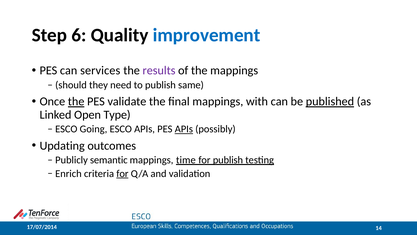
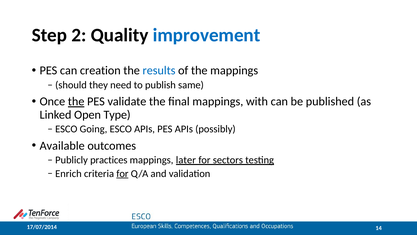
6: 6 -> 2 (79, 35)
services: services -> creation (100, 71)
results colour: purple -> blue (159, 71)
published underline: present -> none (330, 101)
APIs underline: present -> none (184, 129)
Updating: Updating -> Available (62, 145)
semantic: semantic -> practices (109, 160)
time: time -> later (186, 160)
for publish: publish -> sectors (228, 160)
